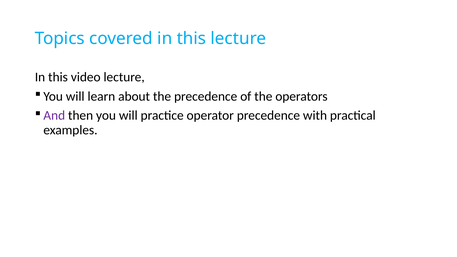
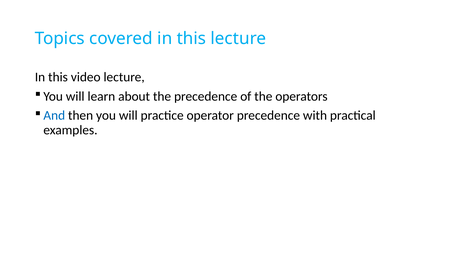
And colour: purple -> blue (54, 116)
